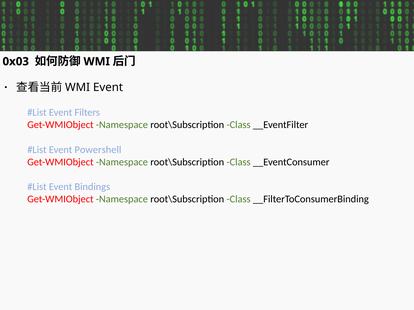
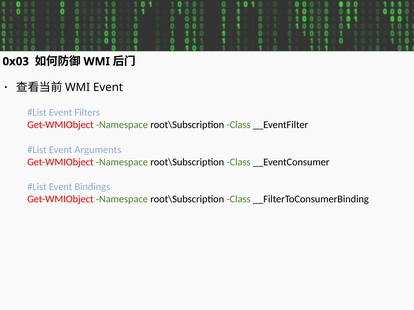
Powershell: Powershell -> Arguments (98, 150)
